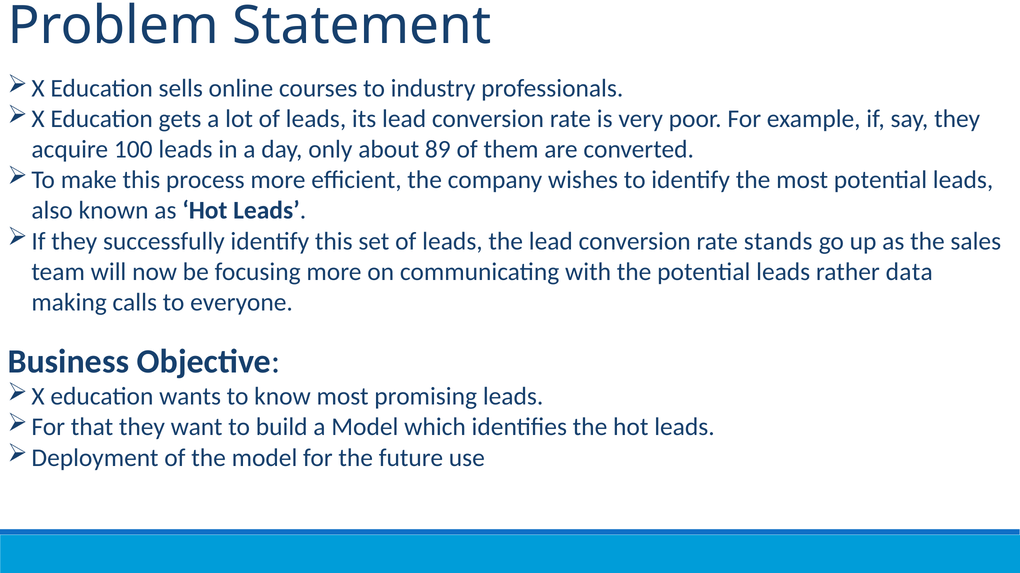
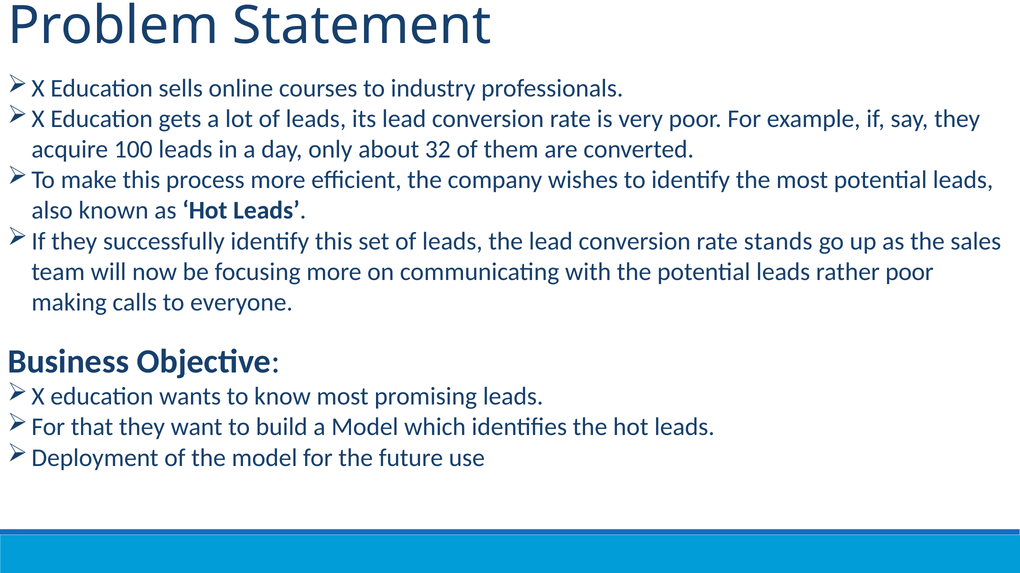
89: 89 -> 32 (438, 150)
rather data: data -> poor (909, 272)
